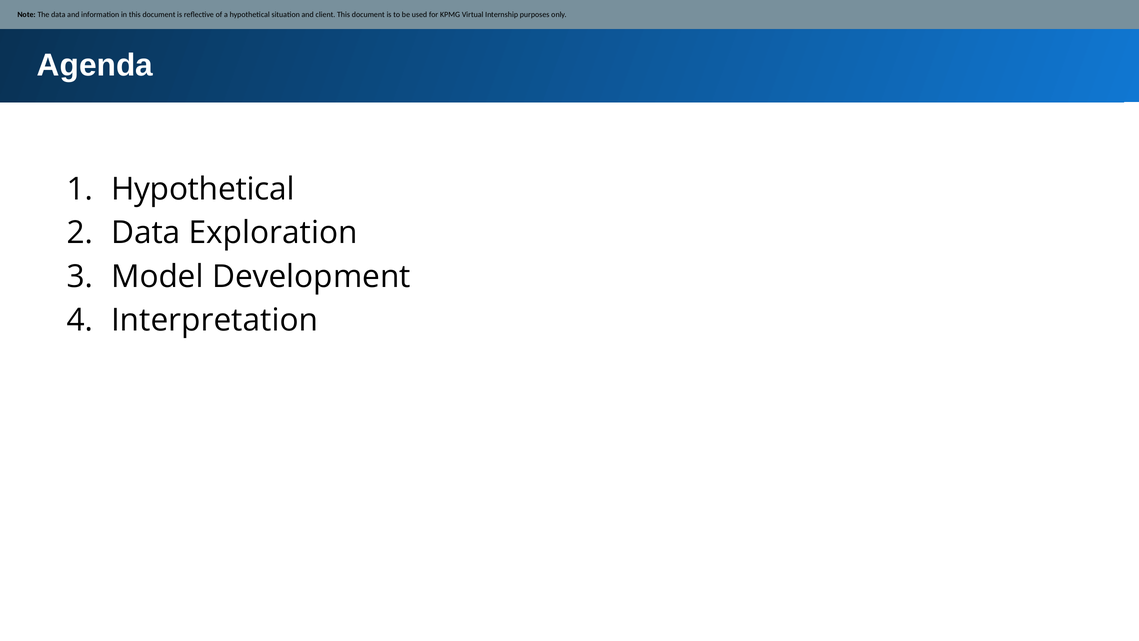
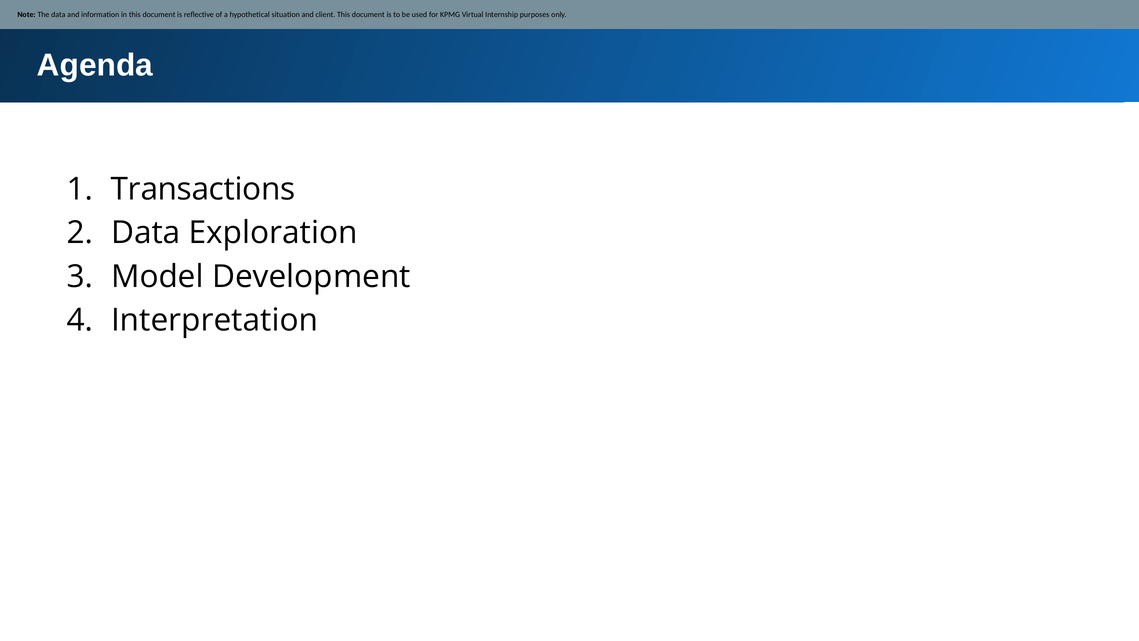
Hypothetical: Hypothetical -> Transactions (203, 189)
